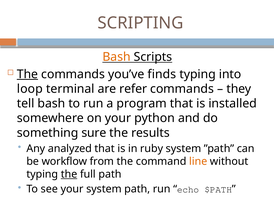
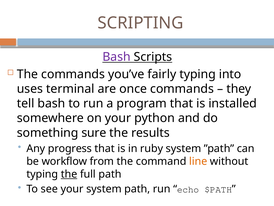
Bash colour: orange -> purple (117, 57)
The underline: present -> none (27, 74)
finds: finds -> fairly (162, 74)
loop: loop -> uses (30, 89)
refer: refer -> once (133, 89)
analyzed: analyzed -> progress (70, 148)
